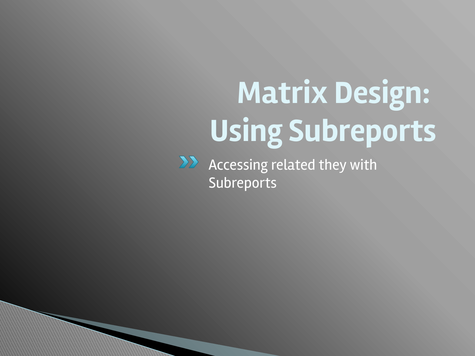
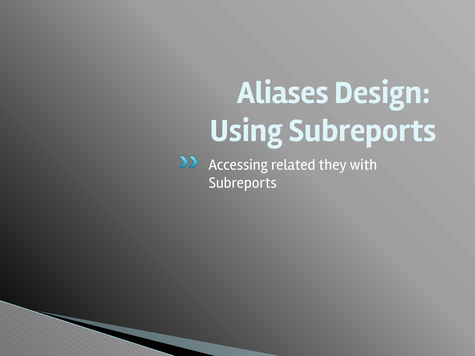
Matrix: Matrix -> Aliases (283, 93)
